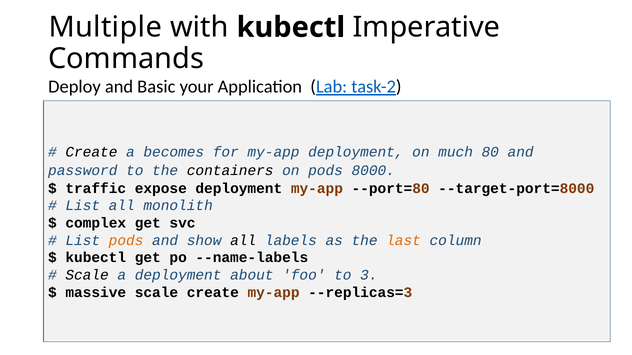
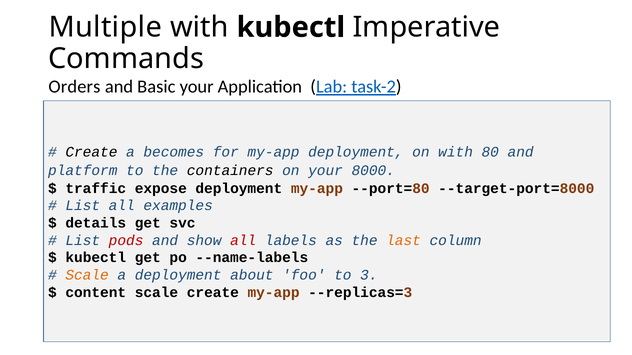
Deploy: Deploy -> Orders (74, 87)
on much: much -> with (456, 152)
password: password -> platform (83, 171)
on pods: pods -> your (326, 171)
monolith: monolith -> examples (178, 206)
complex: complex -> details (96, 223)
pods colour: orange -> red (126, 241)
all colour: black -> red (243, 241)
Scale colour: black -> orange (87, 275)
massive: massive -> content (96, 293)
